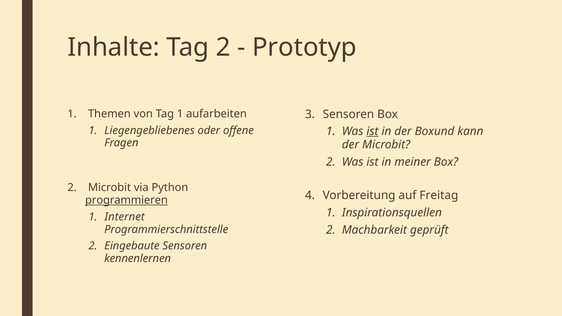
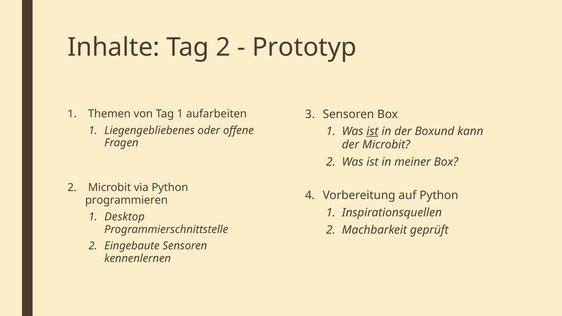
auf Freitag: Freitag -> Python (439, 195)
programmieren underline: present -> none (126, 200)
Internet: Internet -> Desktop (125, 217)
